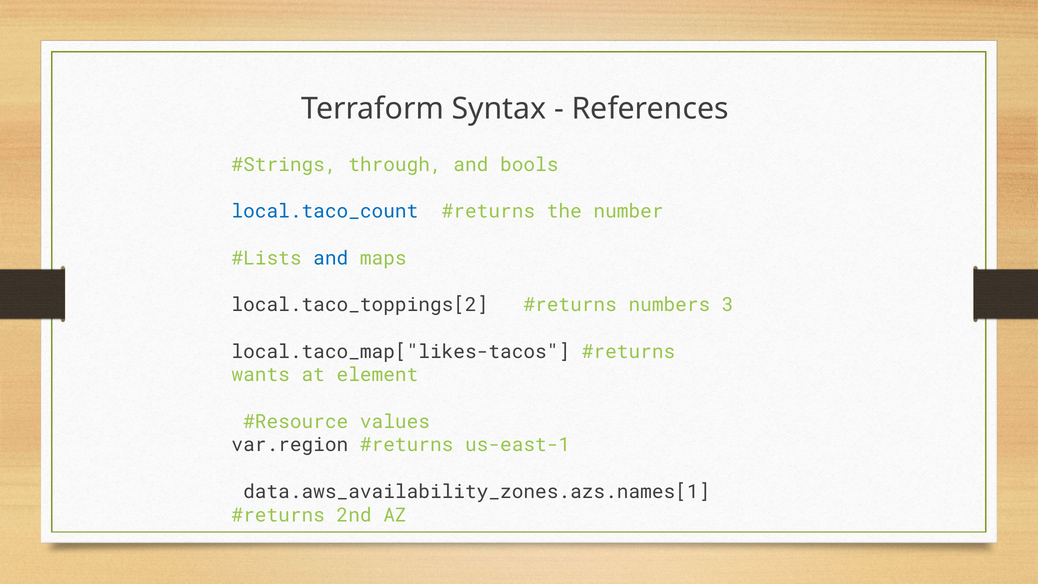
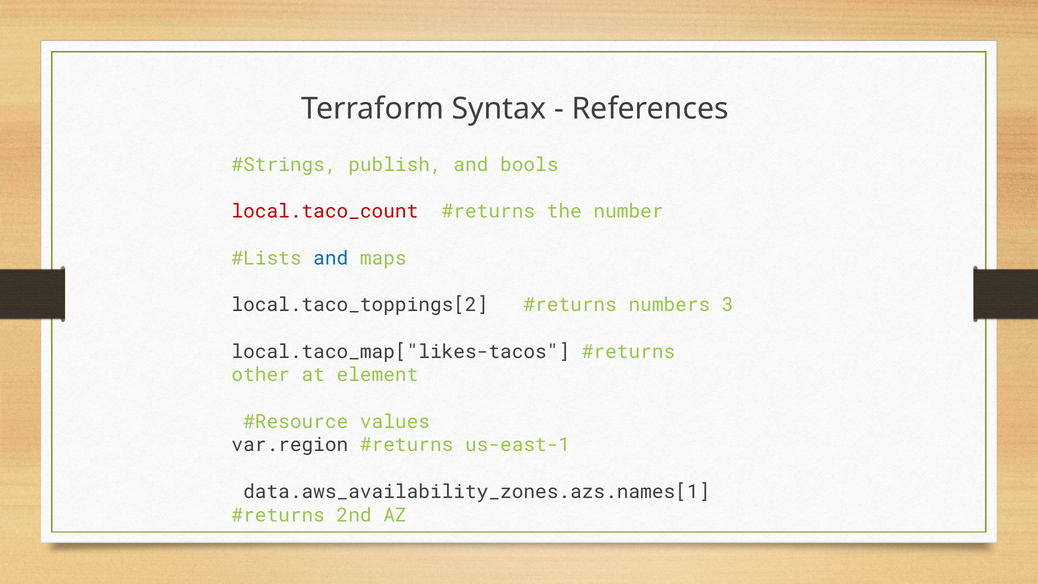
through: through -> publish (395, 165)
local.taco_count colour: blue -> red (325, 211)
wants: wants -> other (261, 375)
